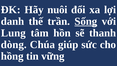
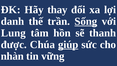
nuôi: nuôi -> thay (57, 10)
dòng: dòng -> được (14, 44)
giúp underline: none -> present (68, 44)
hồng: hồng -> nhàn (12, 56)
